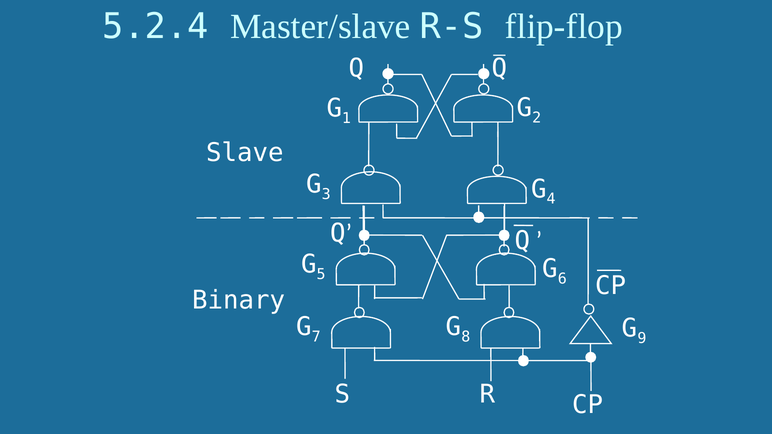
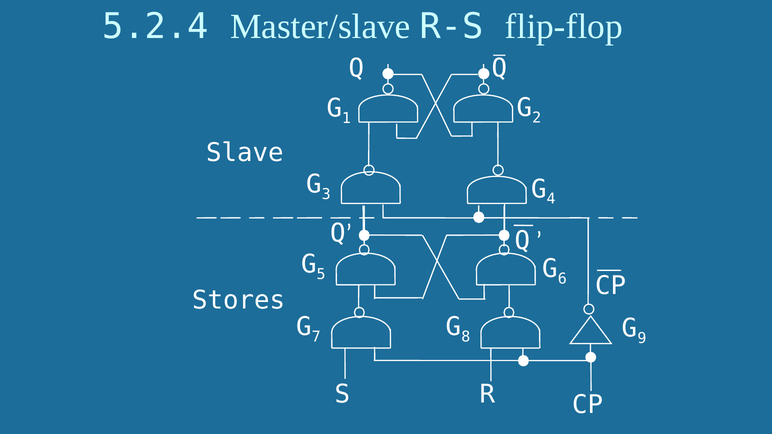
Binary: Binary -> Stores (239, 300)
